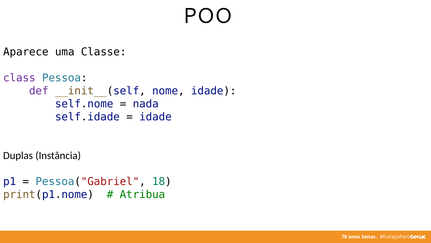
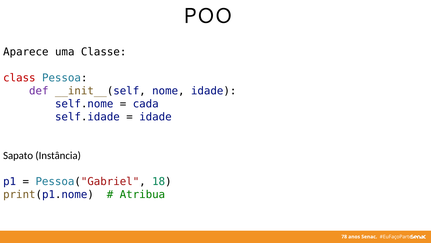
class colour: purple -> red (19, 78)
nada: nada -> cada (146, 104)
Duplas: Duplas -> Sapato (18, 155)
